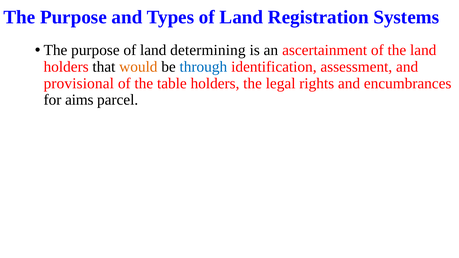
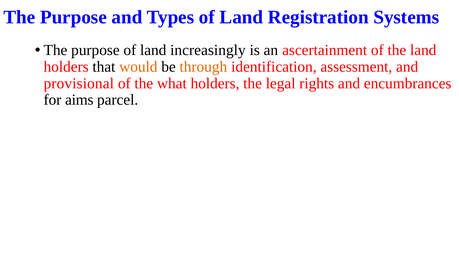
determining: determining -> increasingly (208, 50)
through colour: blue -> orange (203, 67)
table: table -> what (172, 83)
